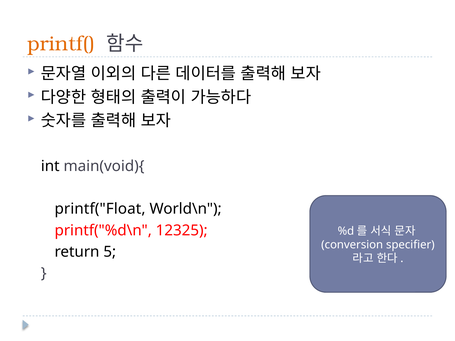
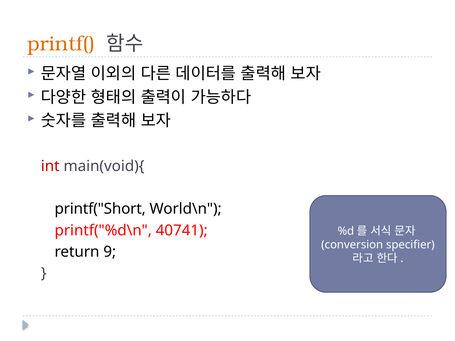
int colour: black -> red (50, 166)
printf("Float: printf("Float -> printf("Short (100, 209)
12325: 12325 -> 40741 (182, 231)
5: 5 -> 9 (110, 252)
